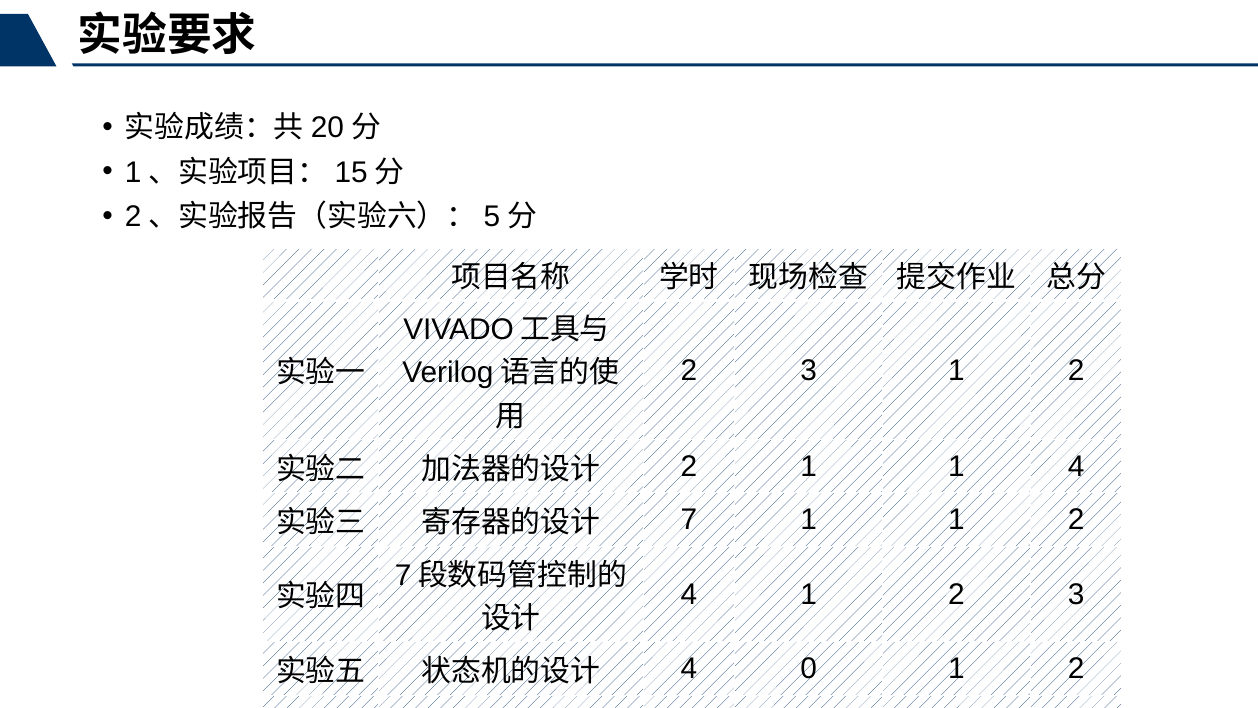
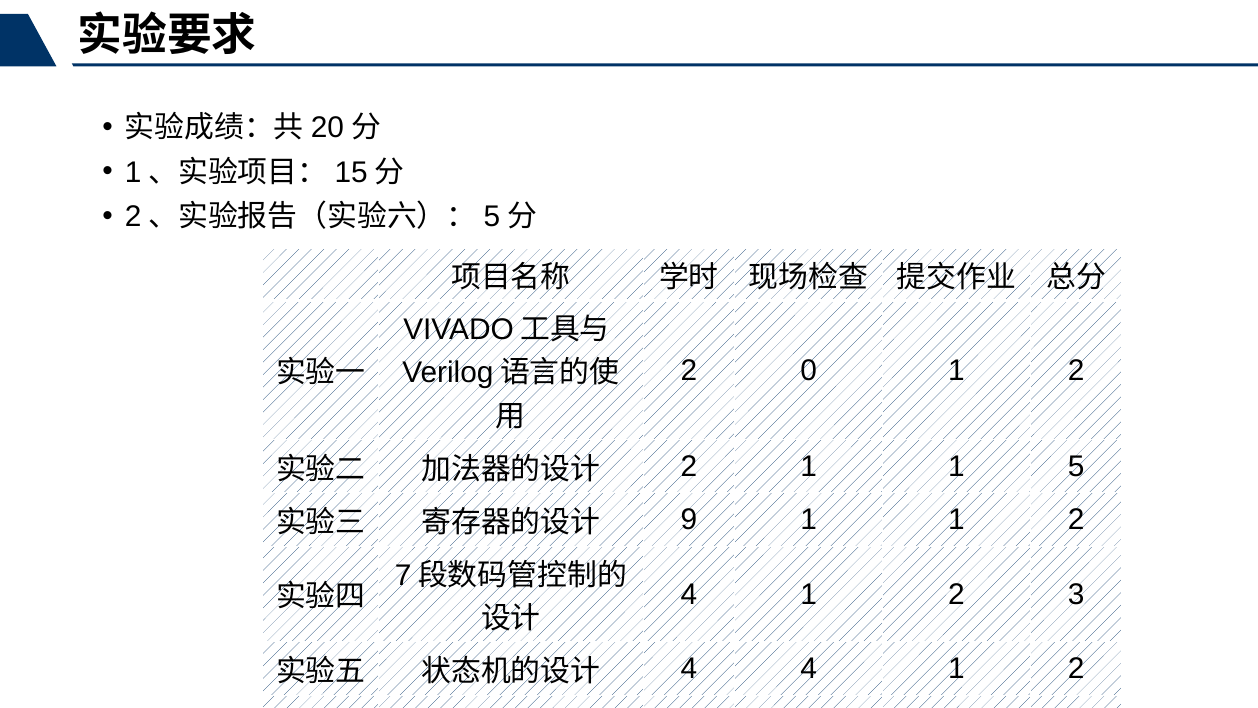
3: 3 -> 0 (809, 370)
1 4: 4 -> 5 (1076, 466)
7: 7 -> 9 (689, 520)
4 0: 0 -> 4 (809, 669)
